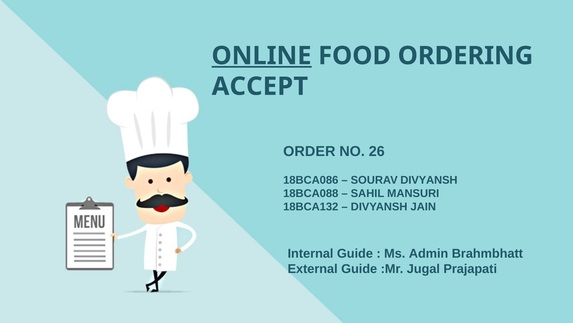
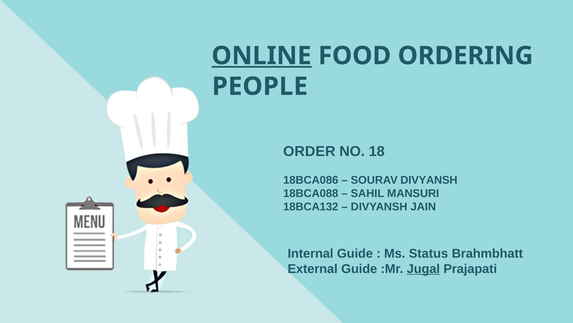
ACCEPT: ACCEPT -> PEOPLE (260, 86)
26: 26 -> 18 (377, 151)
Admin: Admin -> Status (428, 253)
Jugal underline: none -> present (423, 268)
